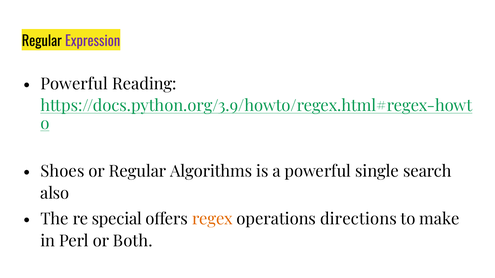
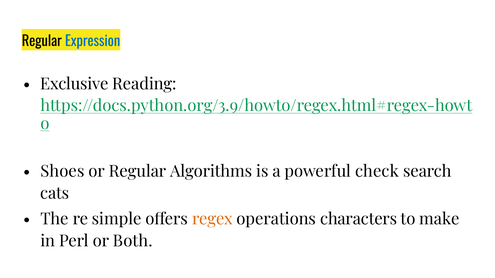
Expression colour: purple -> blue (93, 42)
Powerful: Powerful -> Exclusive (74, 84)
single: single -> check (377, 172)
also: also -> cats (55, 194)
special: special -> simple (117, 219)
directions: directions -> characters (359, 219)
